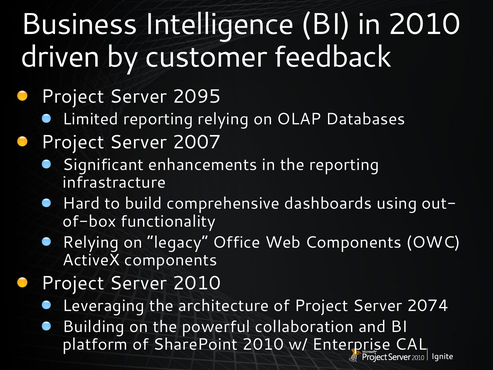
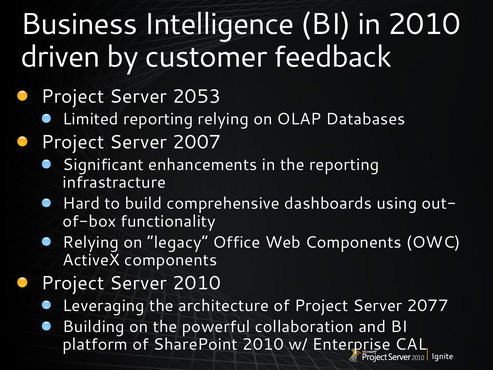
2095: 2095 -> 2053 (197, 97)
2074: 2074 -> 2077 (428, 305)
